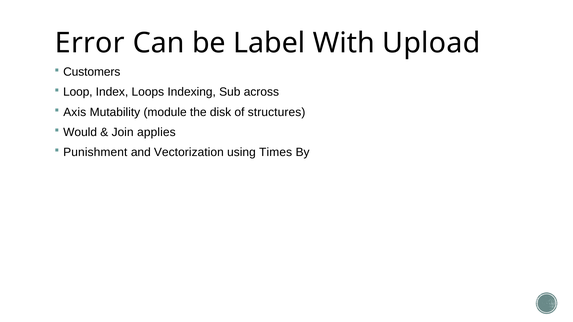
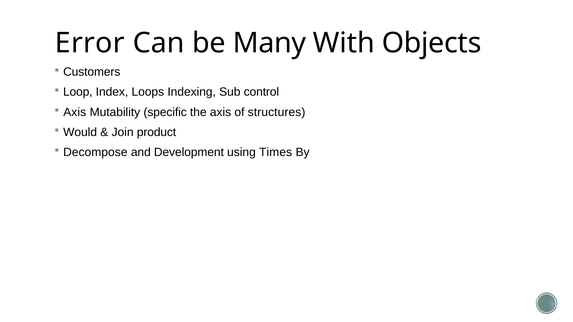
Label: Label -> Many (269, 43)
Upload: Upload -> Objects (432, 43)
across: across -> control (261, 92)
module: module -> specific (165, 112)
the disk: disk -> axis (221, 112)
applies: applies -> product (157, 132)
Punishment: Punishment -> Decompose (95, 152)
Vectorization: Vectorization -> Development (189, 152)
